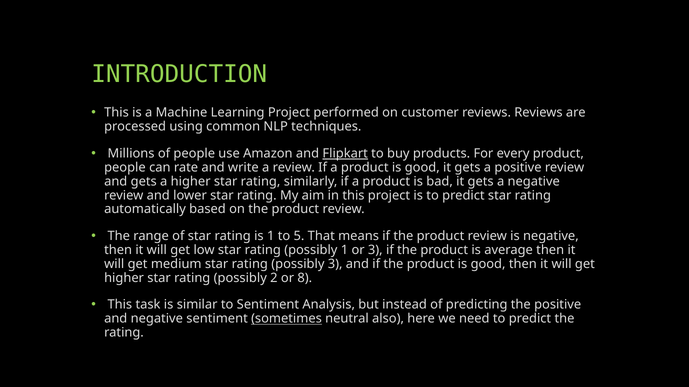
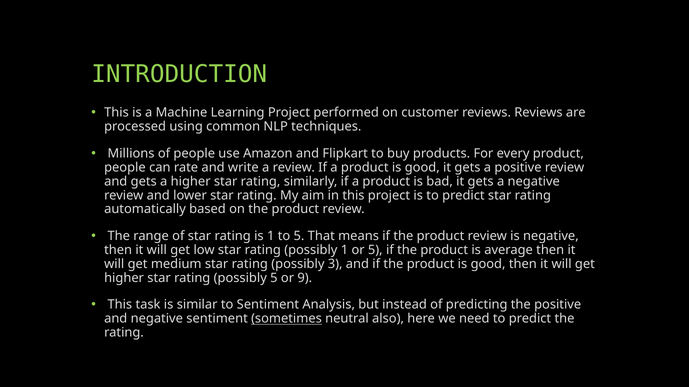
Flipkart underline: present -> none (345, 154)
or 3: 3 -> 5 (375, 250)
possibly 2: 2 -> 5 (274, 278)
8: 8 -> 9 (305, 278)
